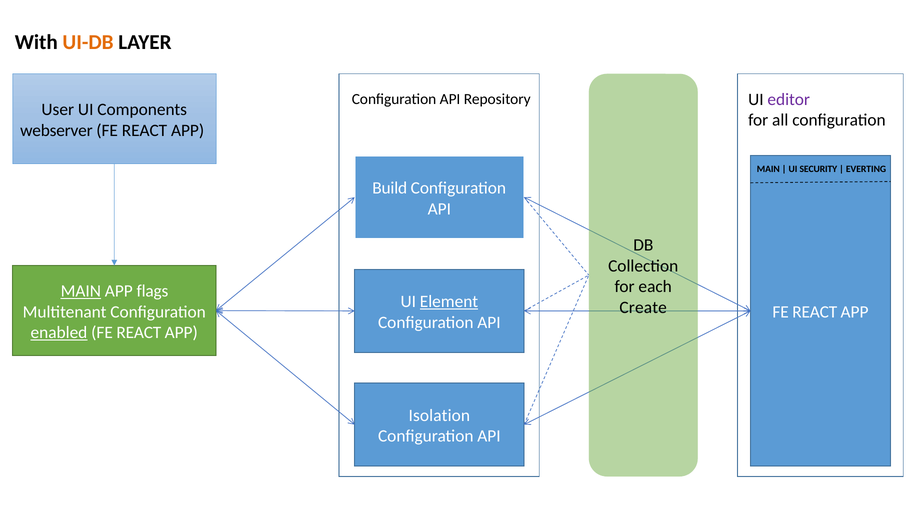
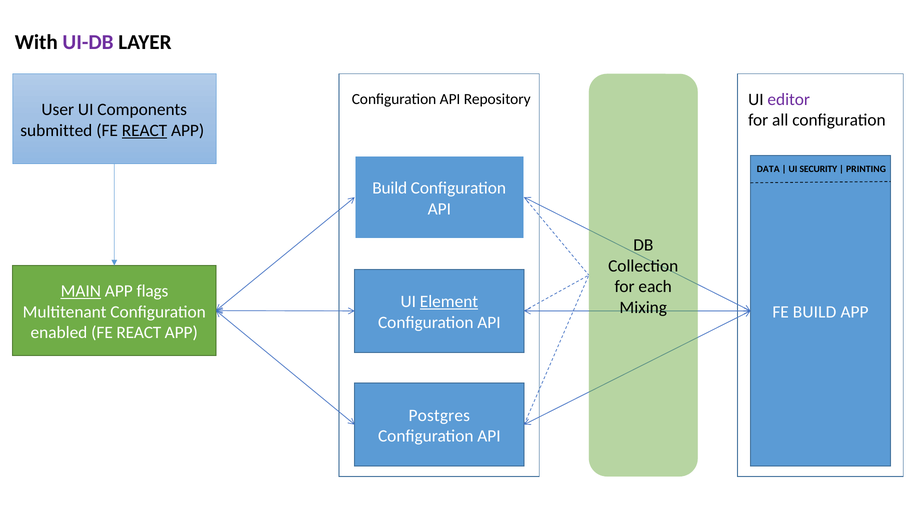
UI-DB colour: orange -> purple (88, 42)
webserver: webserver -> submitted (56, 130)
REACT underline: none -> present (145, 130)
MAIN: MAIN -> DATA (768, 169)
EVERTING: EVERTING -> PRINTING (866, 169)
Create: Create -> Mixing (643, 307)
REACT: REACT -> BUILD (815, 312)
enabled underline: present -> none (59, 332)
Isolation: Isolation -> Postgres (439, 415)
